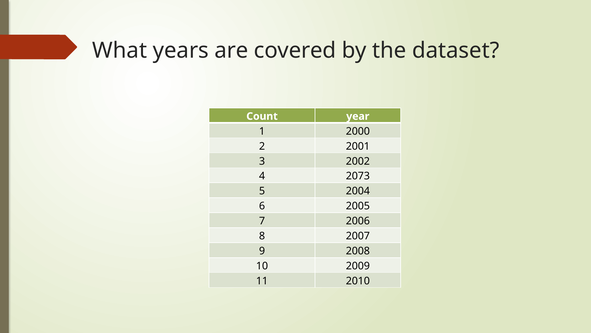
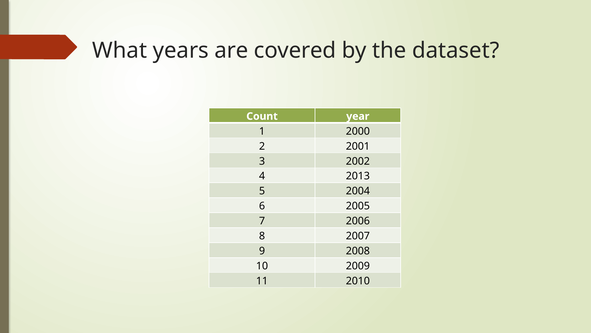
2073: 2073 -> 2013 (358, 176)
